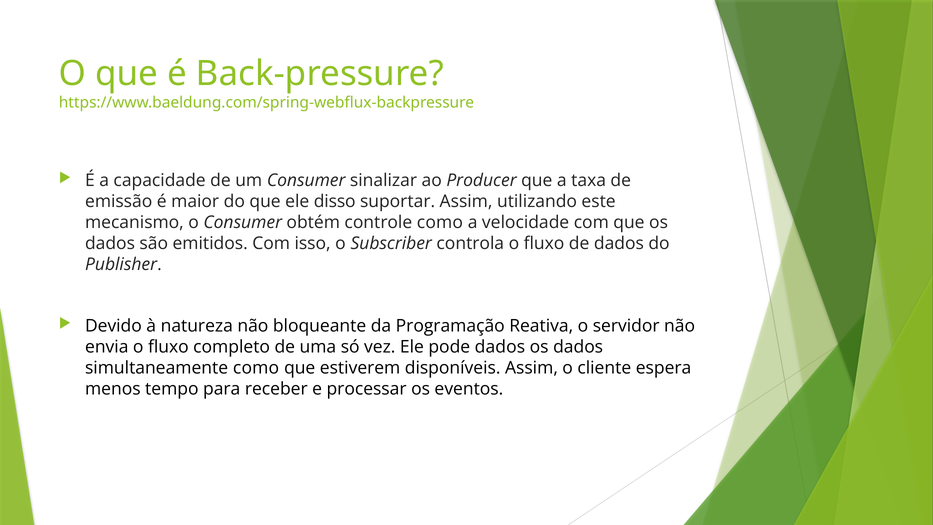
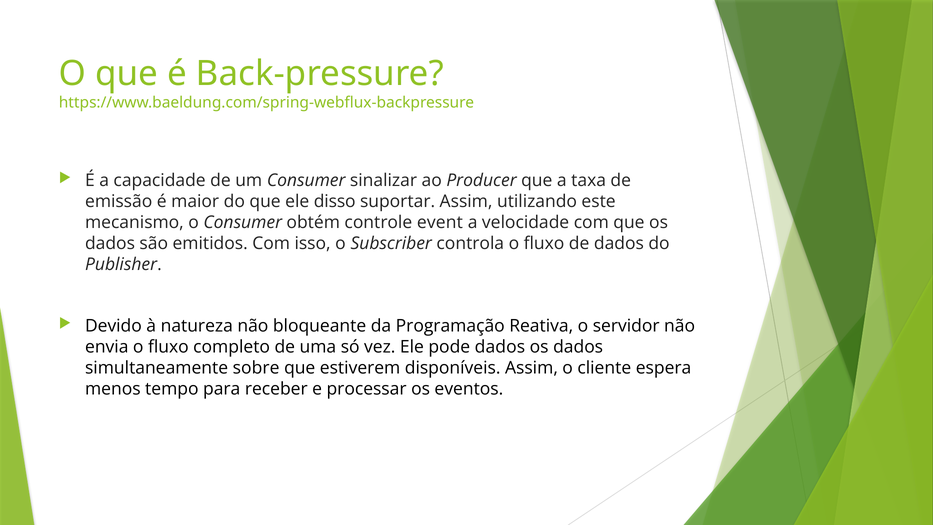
controle como: como -> event (440, 223)
simultaneamente como: como -> sobre (256, 368)
